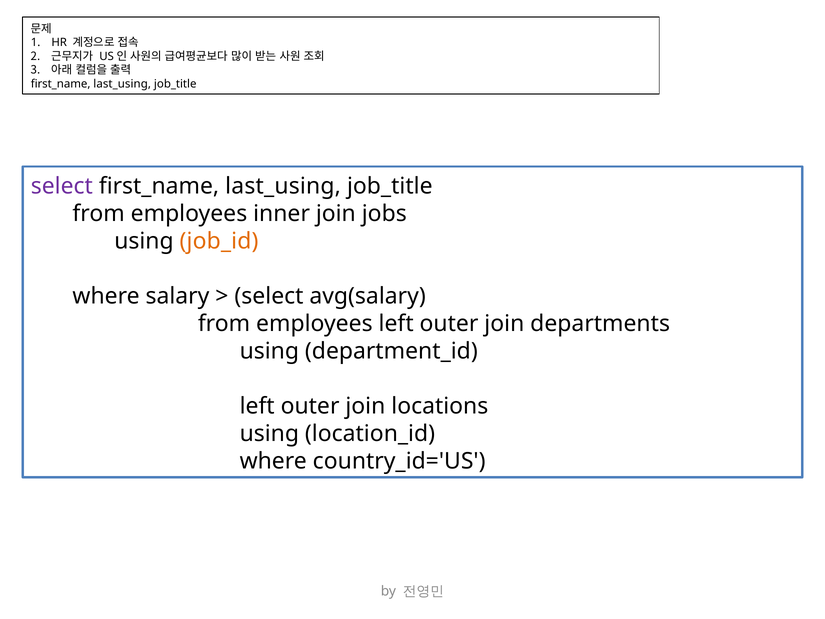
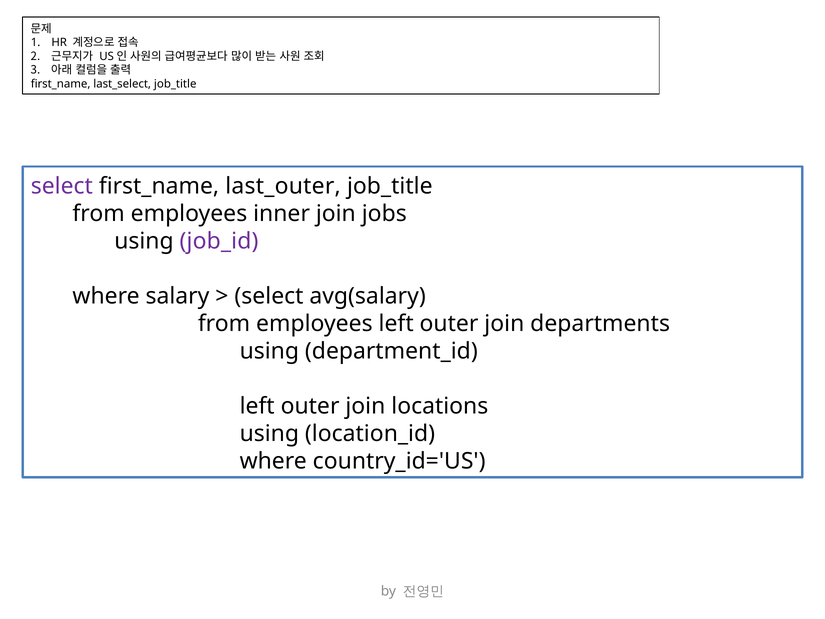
last_using: last_using -> last_select (122, 84)
last_using: last_using -> last_outer (283, 186)
job_id colour: orange -> purple (219, 241)
